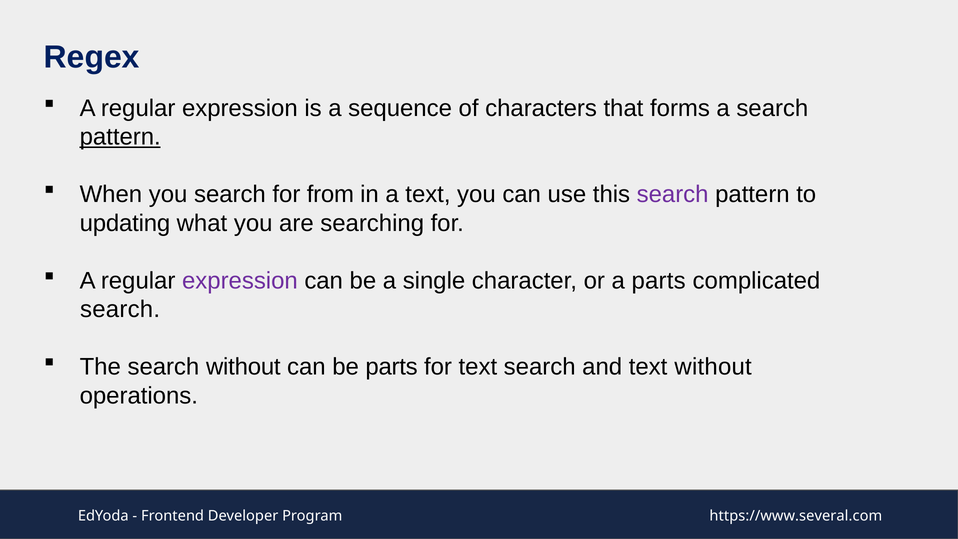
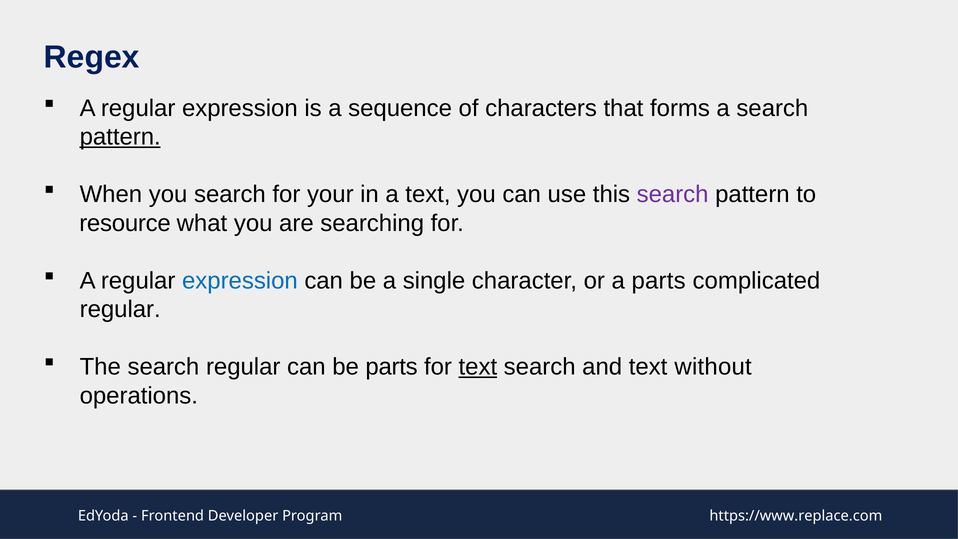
from: from -> your (330, 194)
updating: updating -> resource (125, 223)
expression colour: purple -> blue (240, 281)
search: search -> regular (120, 309)
search without: without -> regular (243, 367)
text underline: none -> present (478, 367)
https://www.several.com: https://www.several.com -> https://www.replace.com (796, 516)
